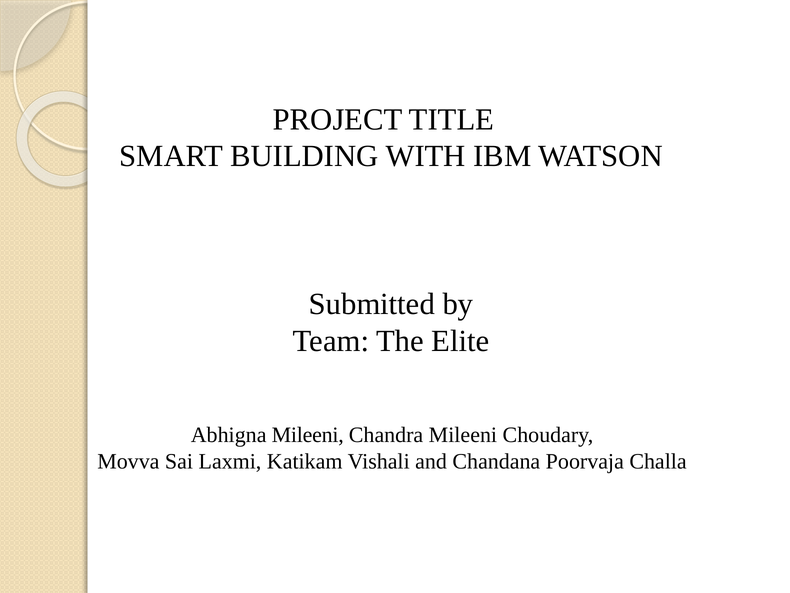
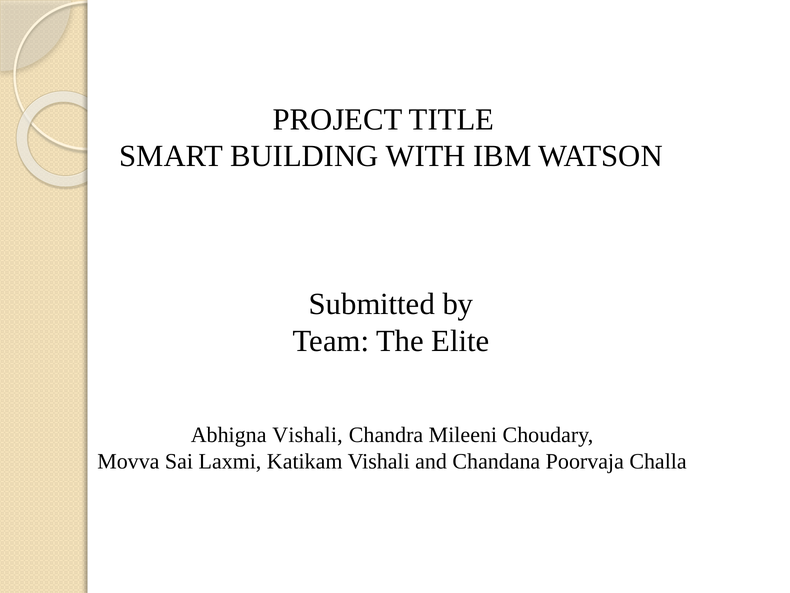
Abhigna Mileeni: Mileeni -> Vishali (308, 435)
